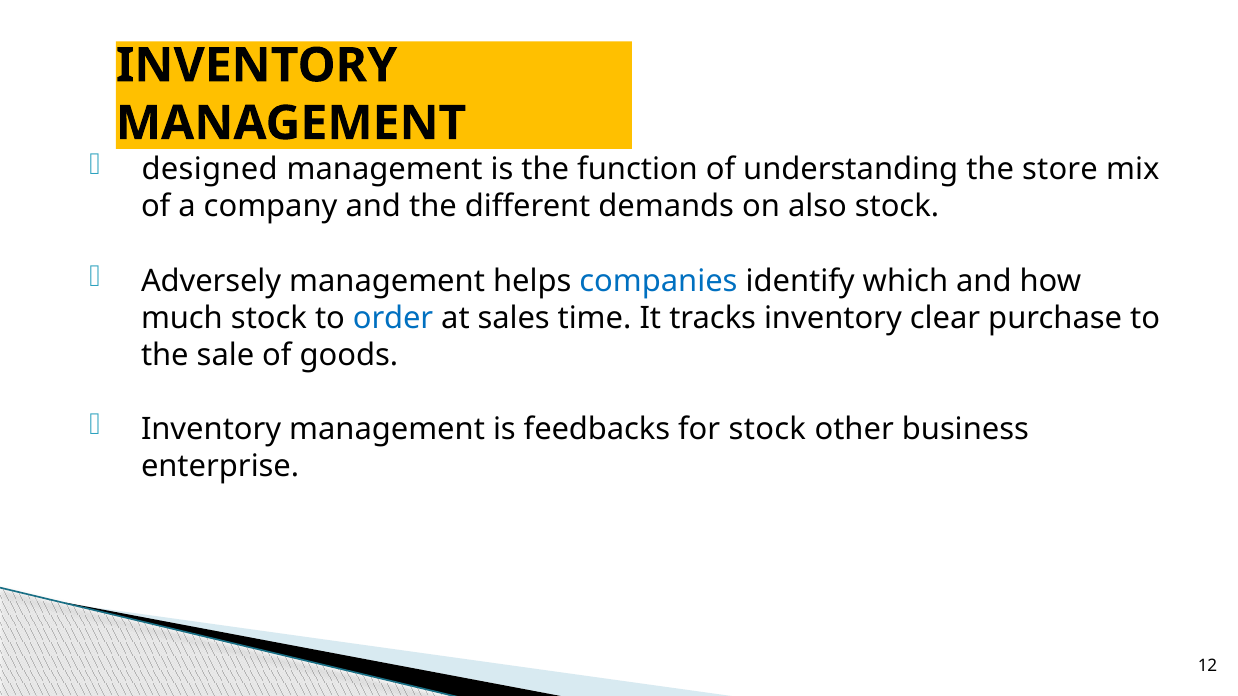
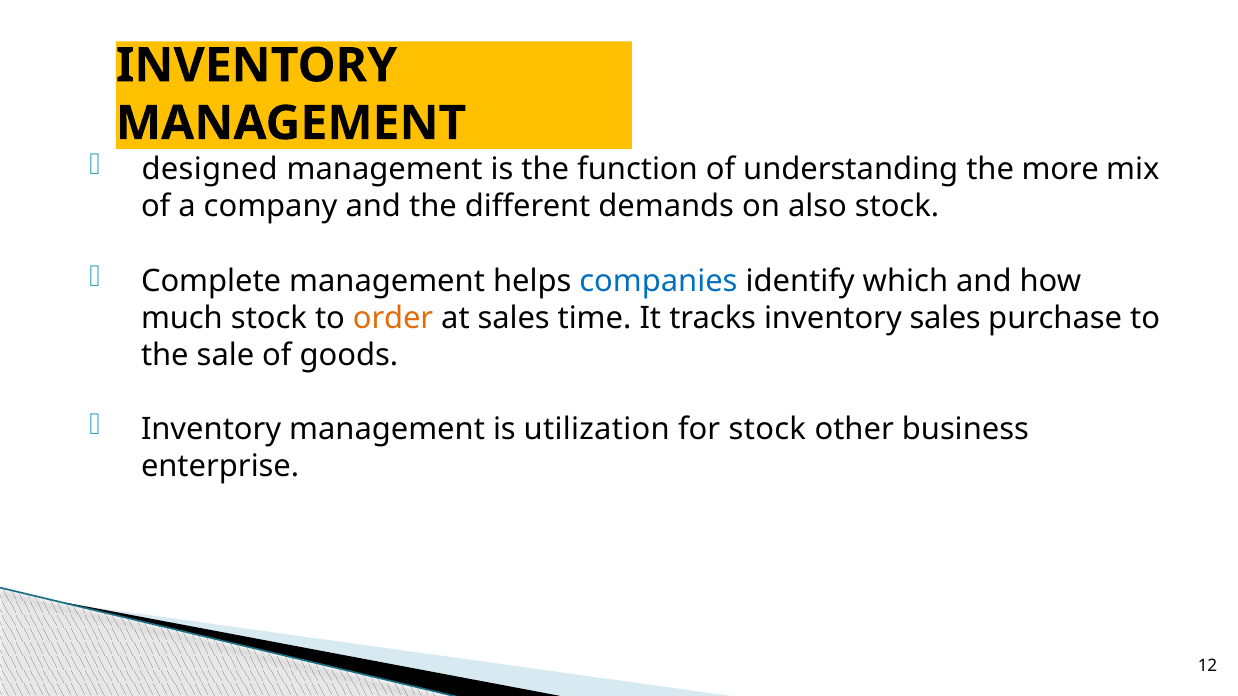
store: store -> more (1060, 170)
Adversely: Adversely -> Complete (211, 281)
order colour: blue -> orange (393, 318)
inventory clear: clear -> sales (945, 318)
feedbacks: feedbacks -> utilization (597, 430)
